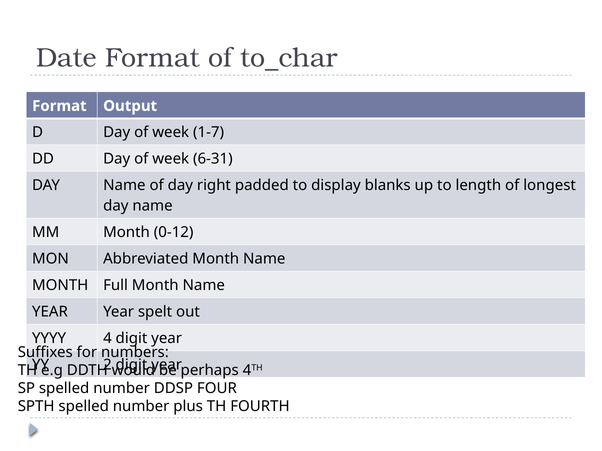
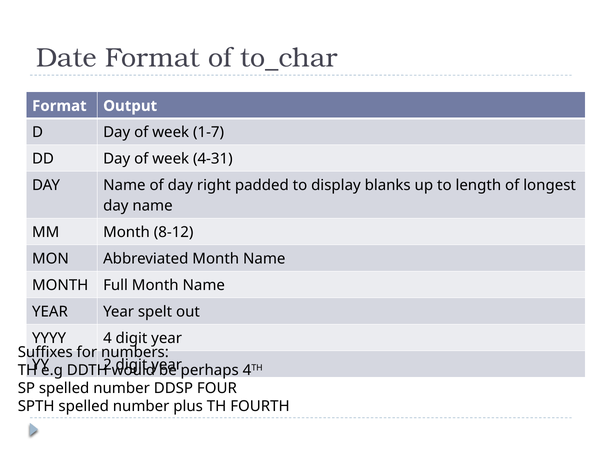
6-31: 6-31 -> 4-31 (213, 159)
0-12: 0-12 -> 8-12 (174, 233)
